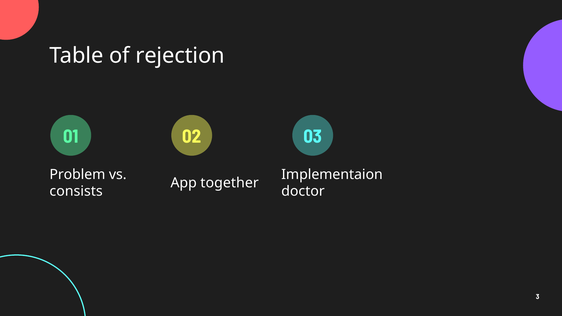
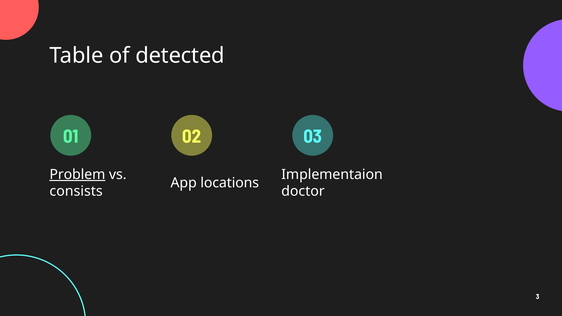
rejection: rejection -> detected (180, 56)
Problem underline: none -> present (77, 175)
together: together -> locations (230, 183)
